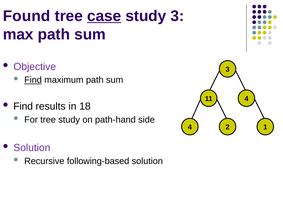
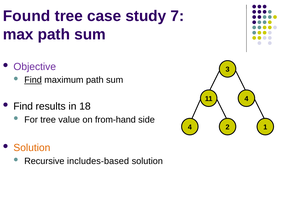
case underline: present -> none (104, 16)
study 3: 3 -> 7 (177, 16)
tree study: study -> value (69, 119)
path-hand: path-hand -> from-hand (115, 119)
Solution colour: purple -> orange (32, 147)
following-based: following-based -> includes-based (98, 161)
